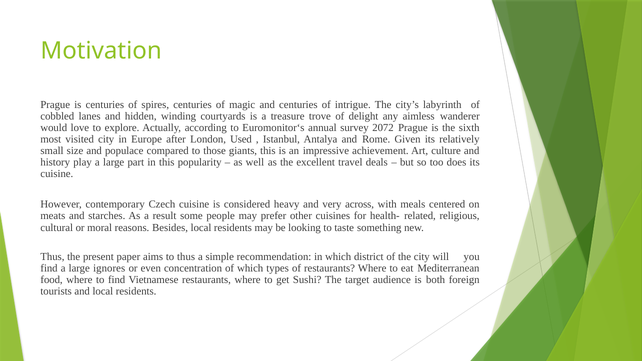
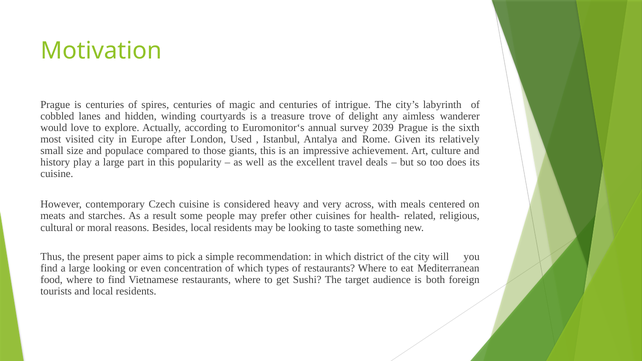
2072: 2072 -> 2039 (383, 128)
to thus: thus -> pick (186, 257)
large ignores: ignores -> looking (109, 268)
